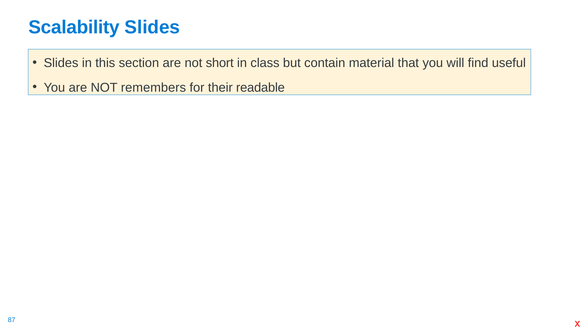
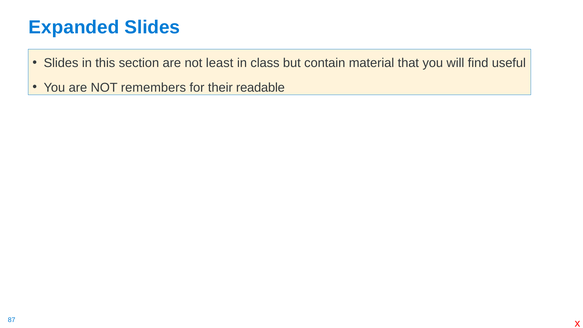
Scalability: Scalability -> Expanded (74, 27)
short: short -> least (220, 63)
